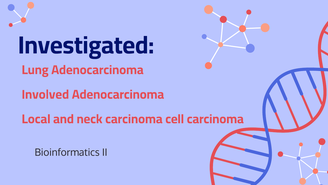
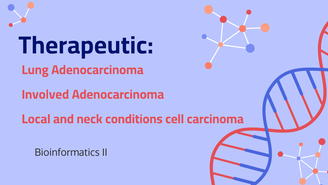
Investigated: Investigated -> Therapeutic (86, 45)
neck carcinoma: carcinoma -> conditions (134, 119)
